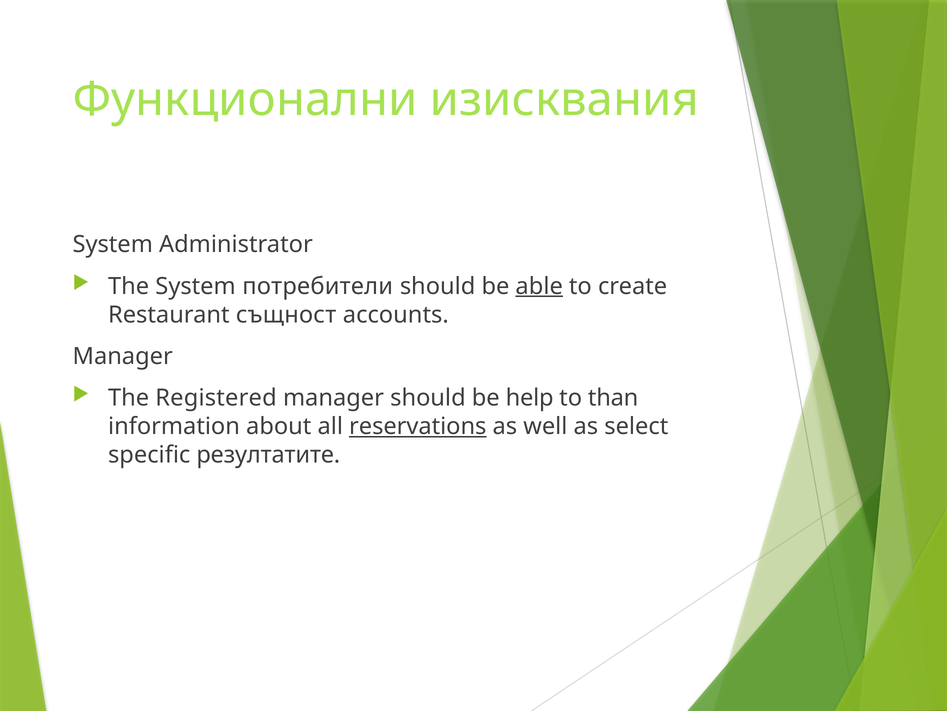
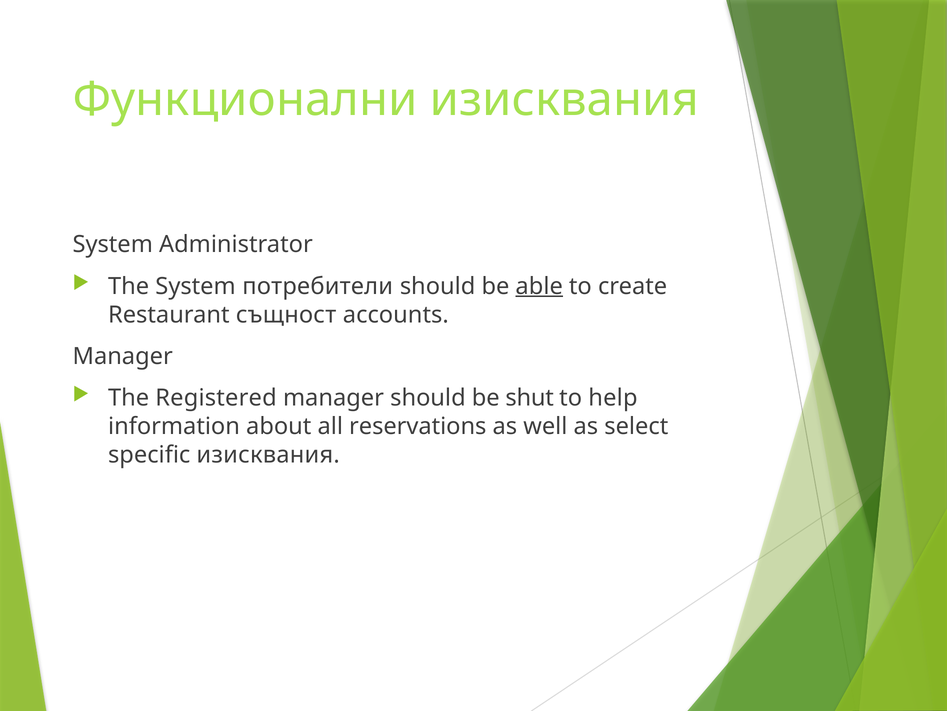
help: help -> shut (530, 397)
than: than -> help (613, 397)
reservations underline: present -> none (418, 426)
specific резултатите: резултатите -> изисквания (268, 454)
